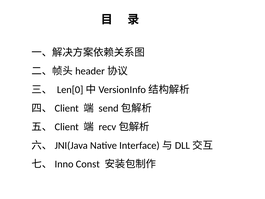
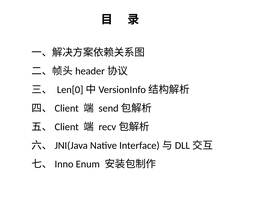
Const: Const -> Enum (88, 164)
